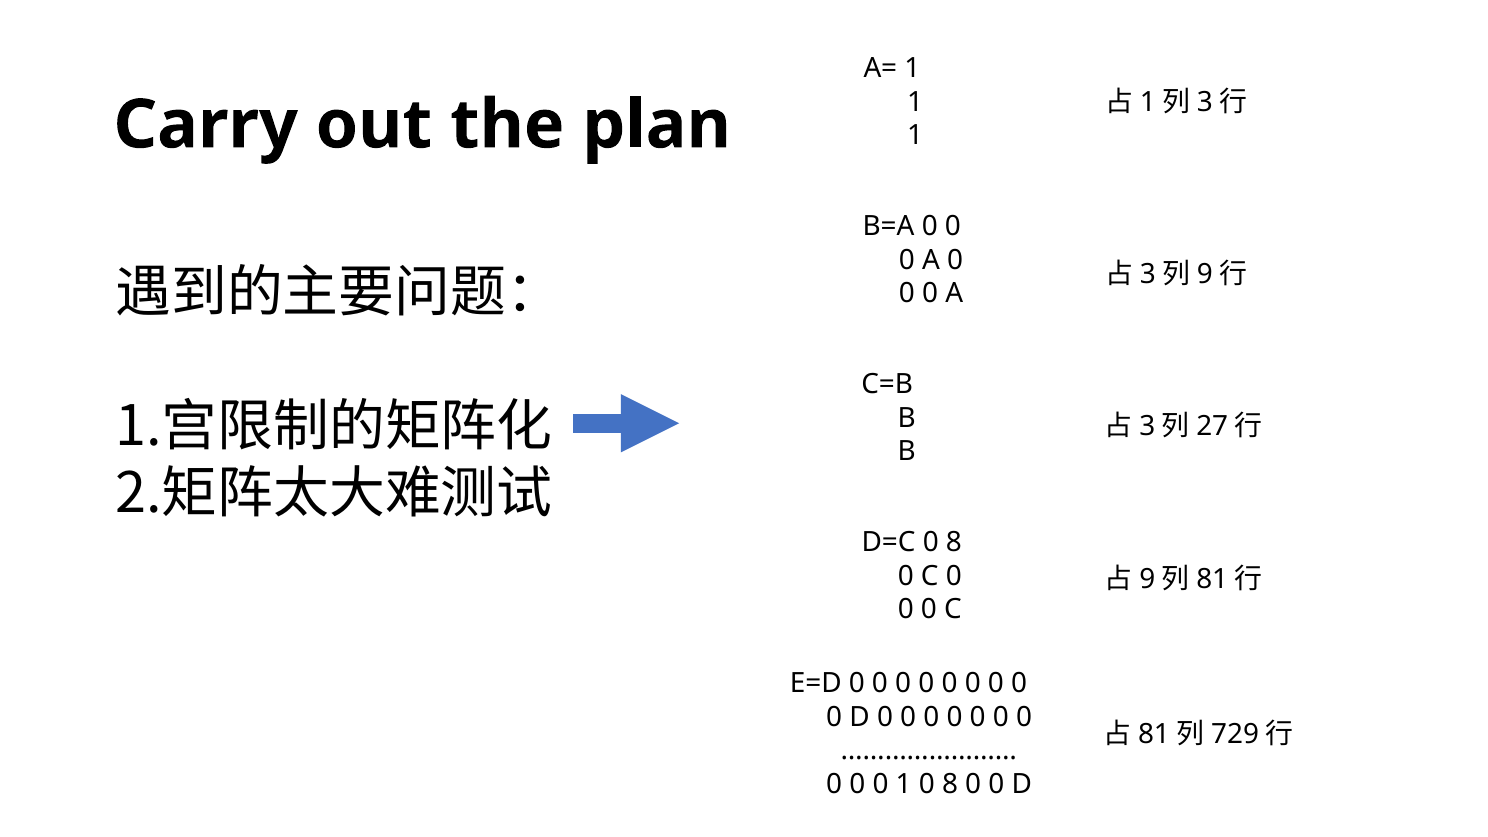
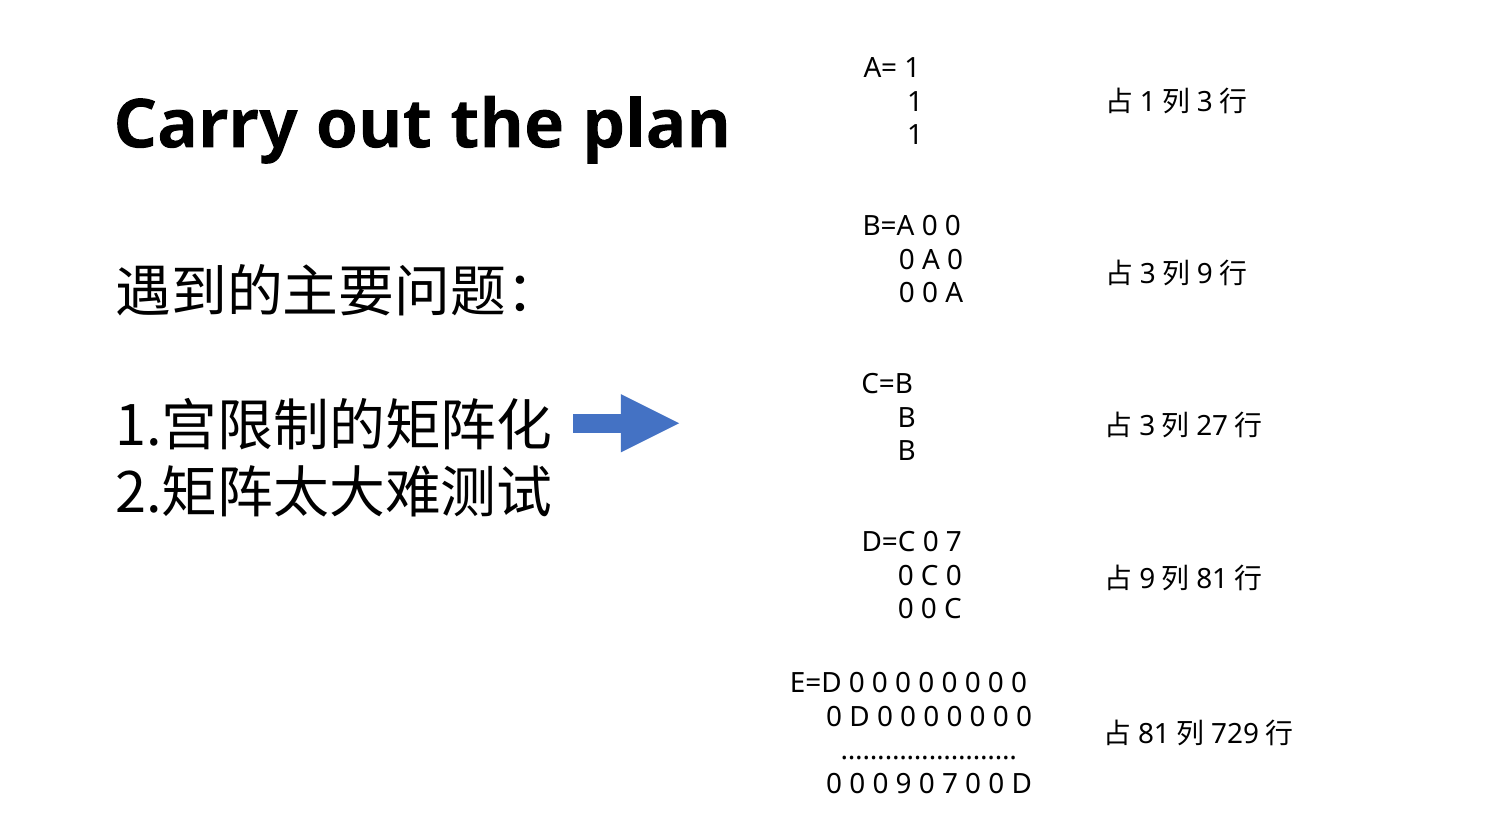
D=C 0 8: 8 -> 7 (954, 543)
0 1: 1 -> 9 (904, 784)
8: 8 -> 7 (950, 784)
